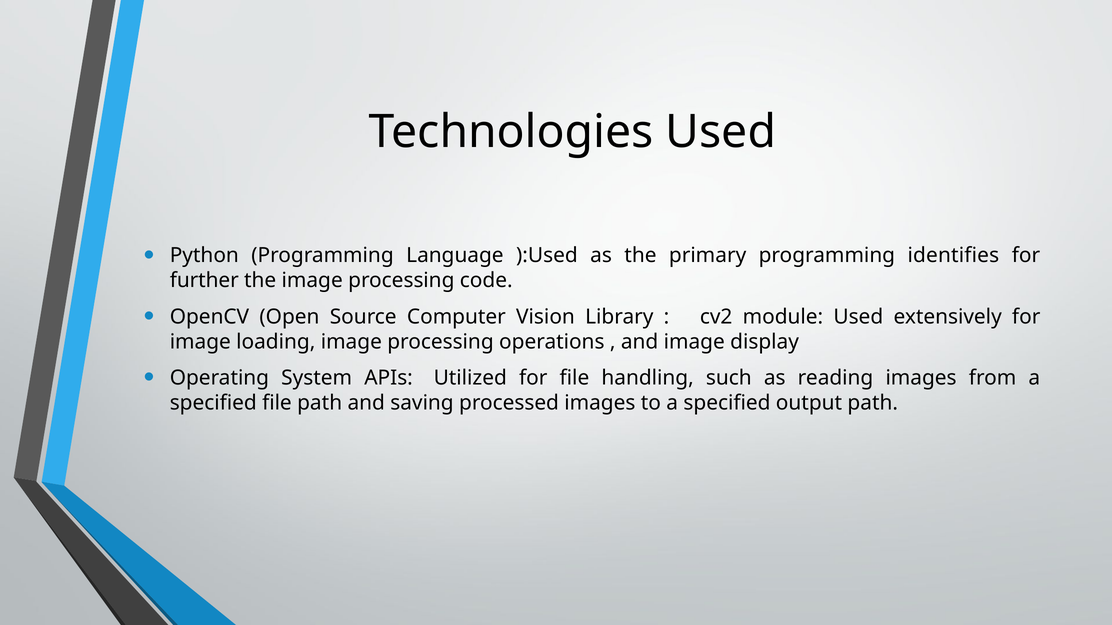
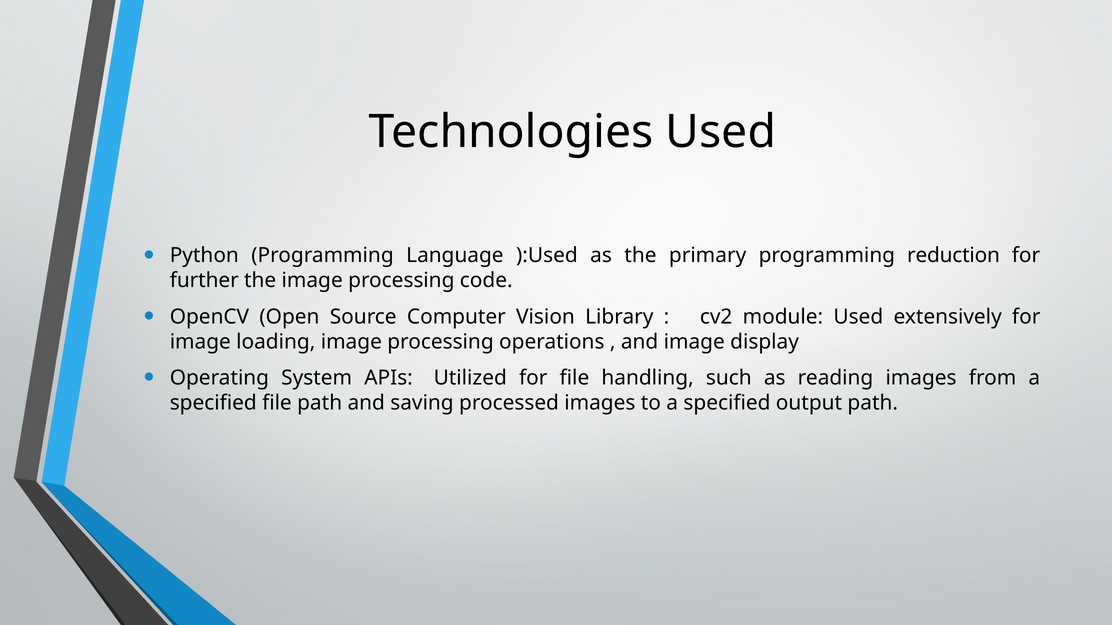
identifies: identifies -> reduction (954, 256)
